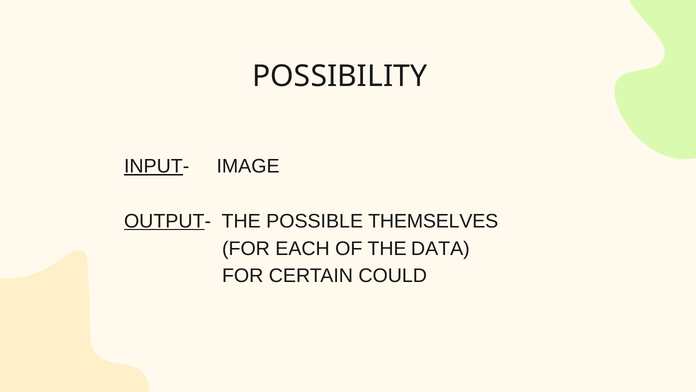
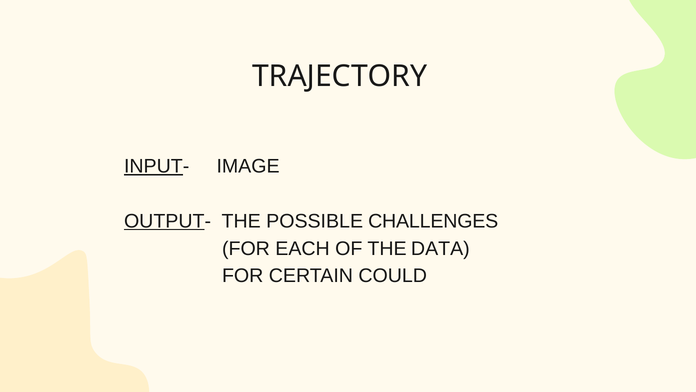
POSSIBILITY: POSSIBILITY -> TRAJECTORY (340, 76)
THEMSELVES: THEMSELVES -> CHALLENGES (433, 221)
